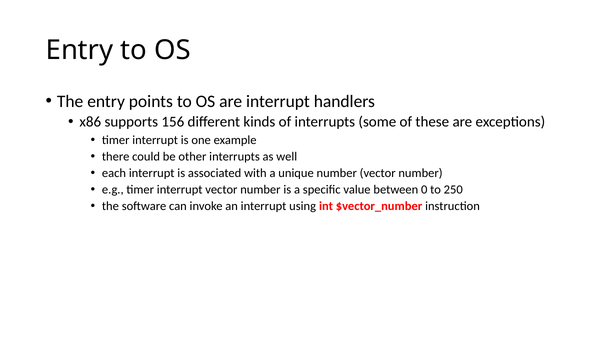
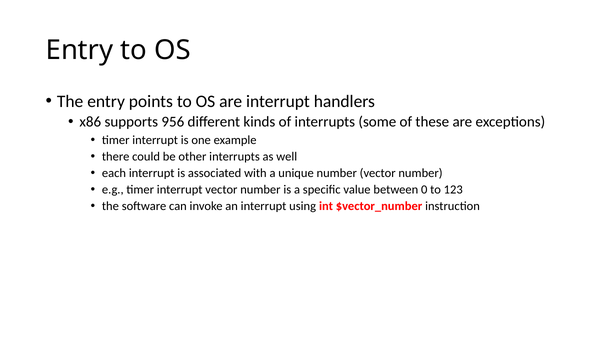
156: 156 -> 956 (173, 122)
250: 250 -> 123 (453, 190)
